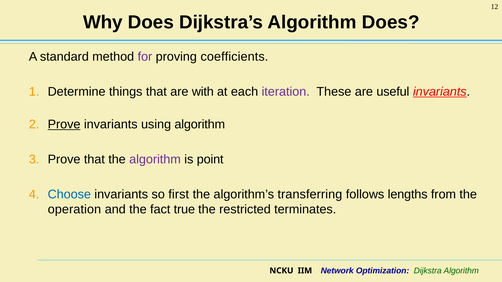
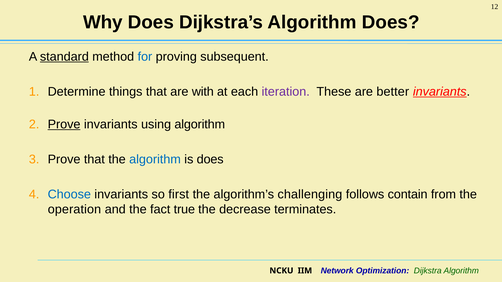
standard underline: none -> present (64, 57)
for colour: purple -> blue (145, 57)
coefficients: coefficients -> subsequent (234, 57)
useful: useful -> better (393, 92)
algorithm colour: purple -> blue (155, 160)
is point: point -> does (210, 160)
transferring: transferring -> challenging (310, 195)
lengths: lengths -> contain (408, 195)
restricted: restricted -> decrease (245, 210)
